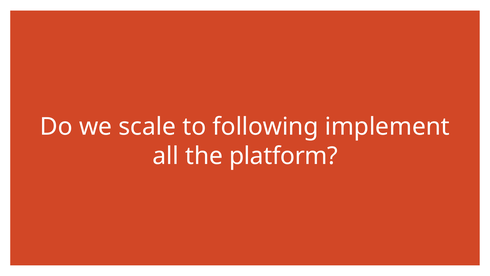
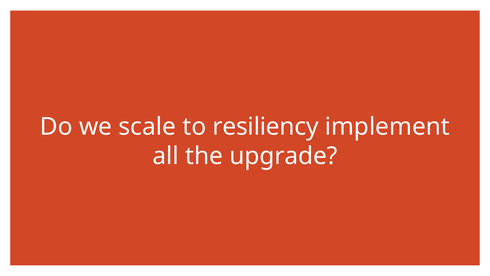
following: following -> resiliency (266, 126)
platform: platform -> upgrade (283, 156)
